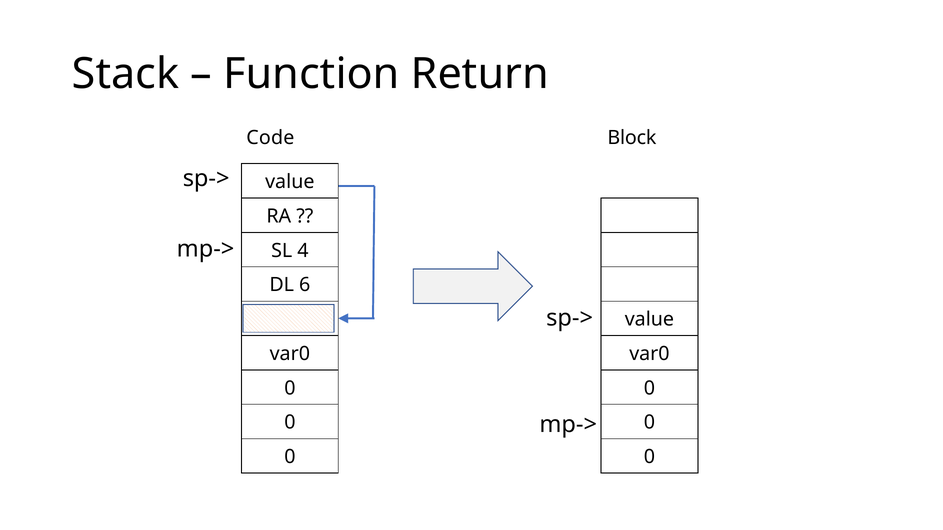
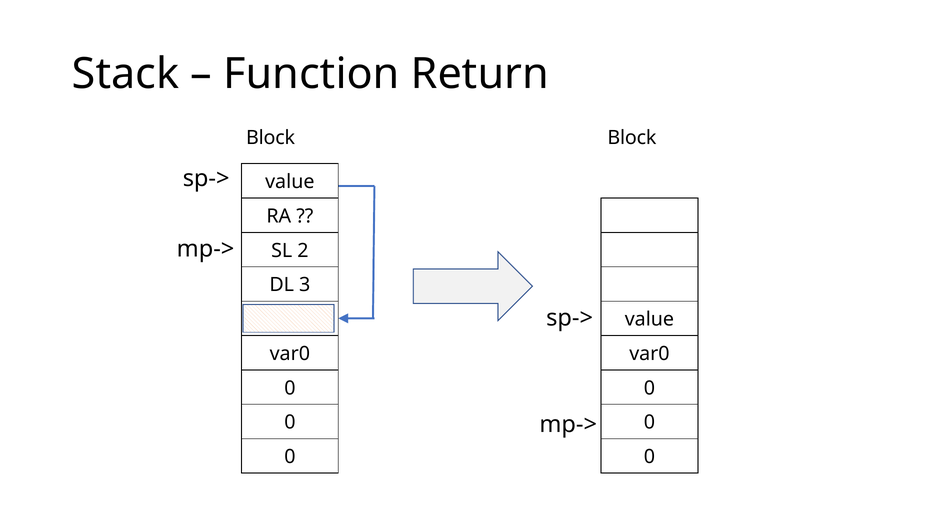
Code: Code -> Block (271, 138)
4: 4 -> 2 (303, 251)
6: 6 -> 3 (305, 285)
